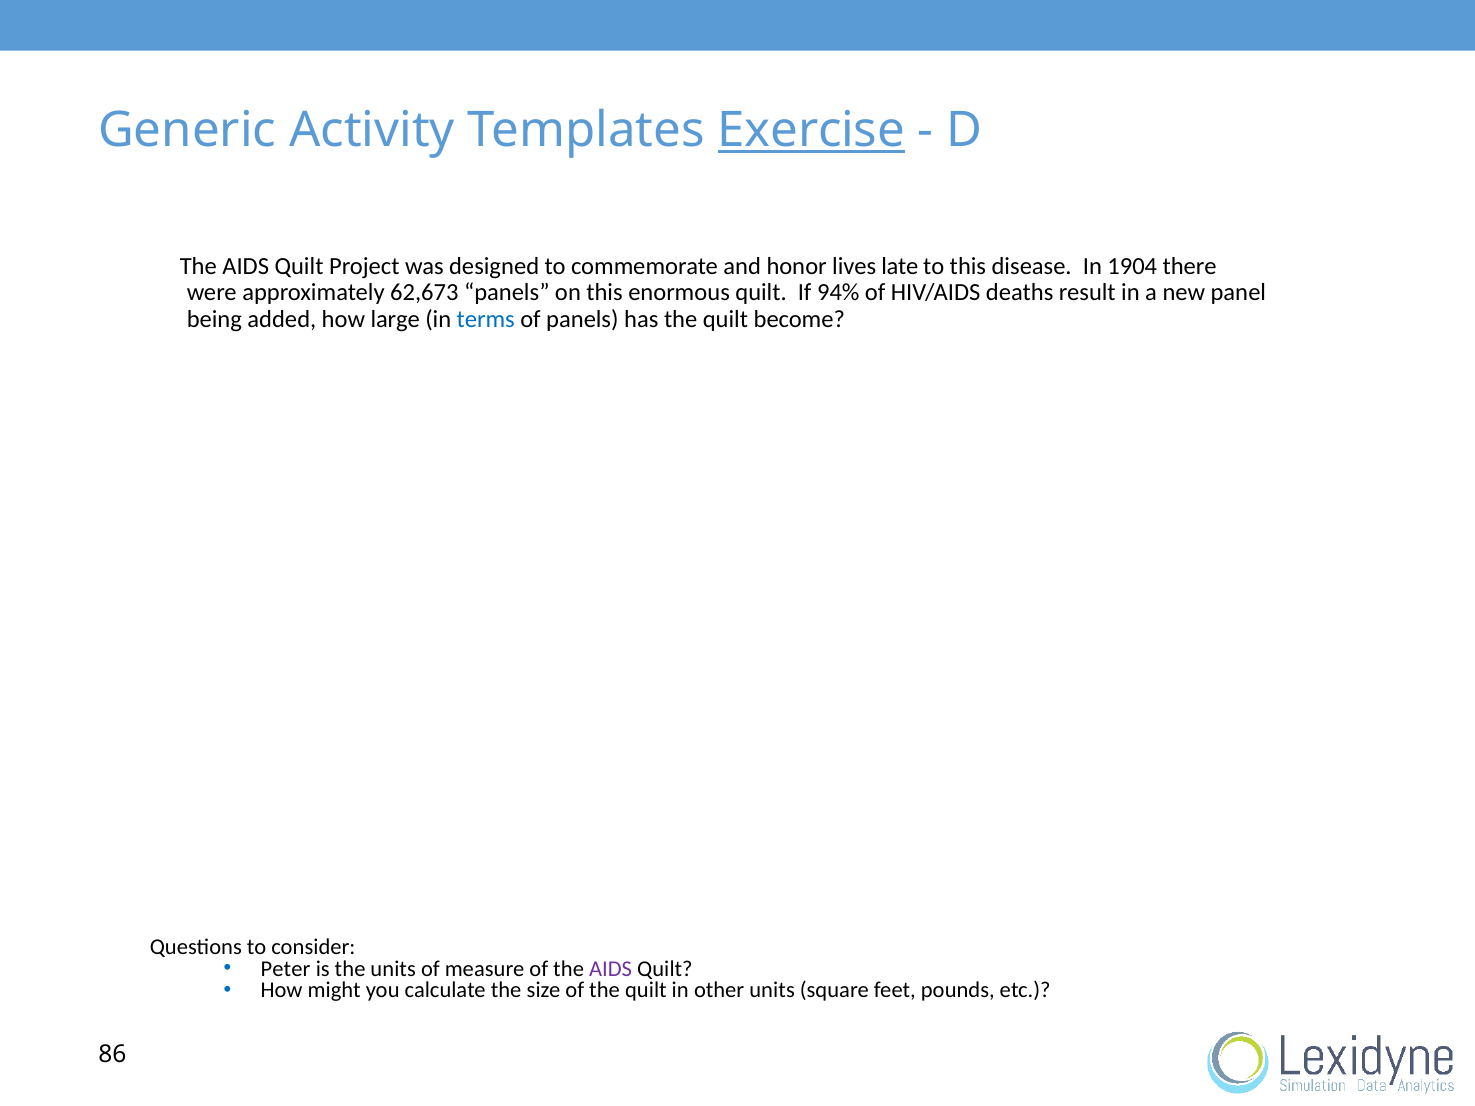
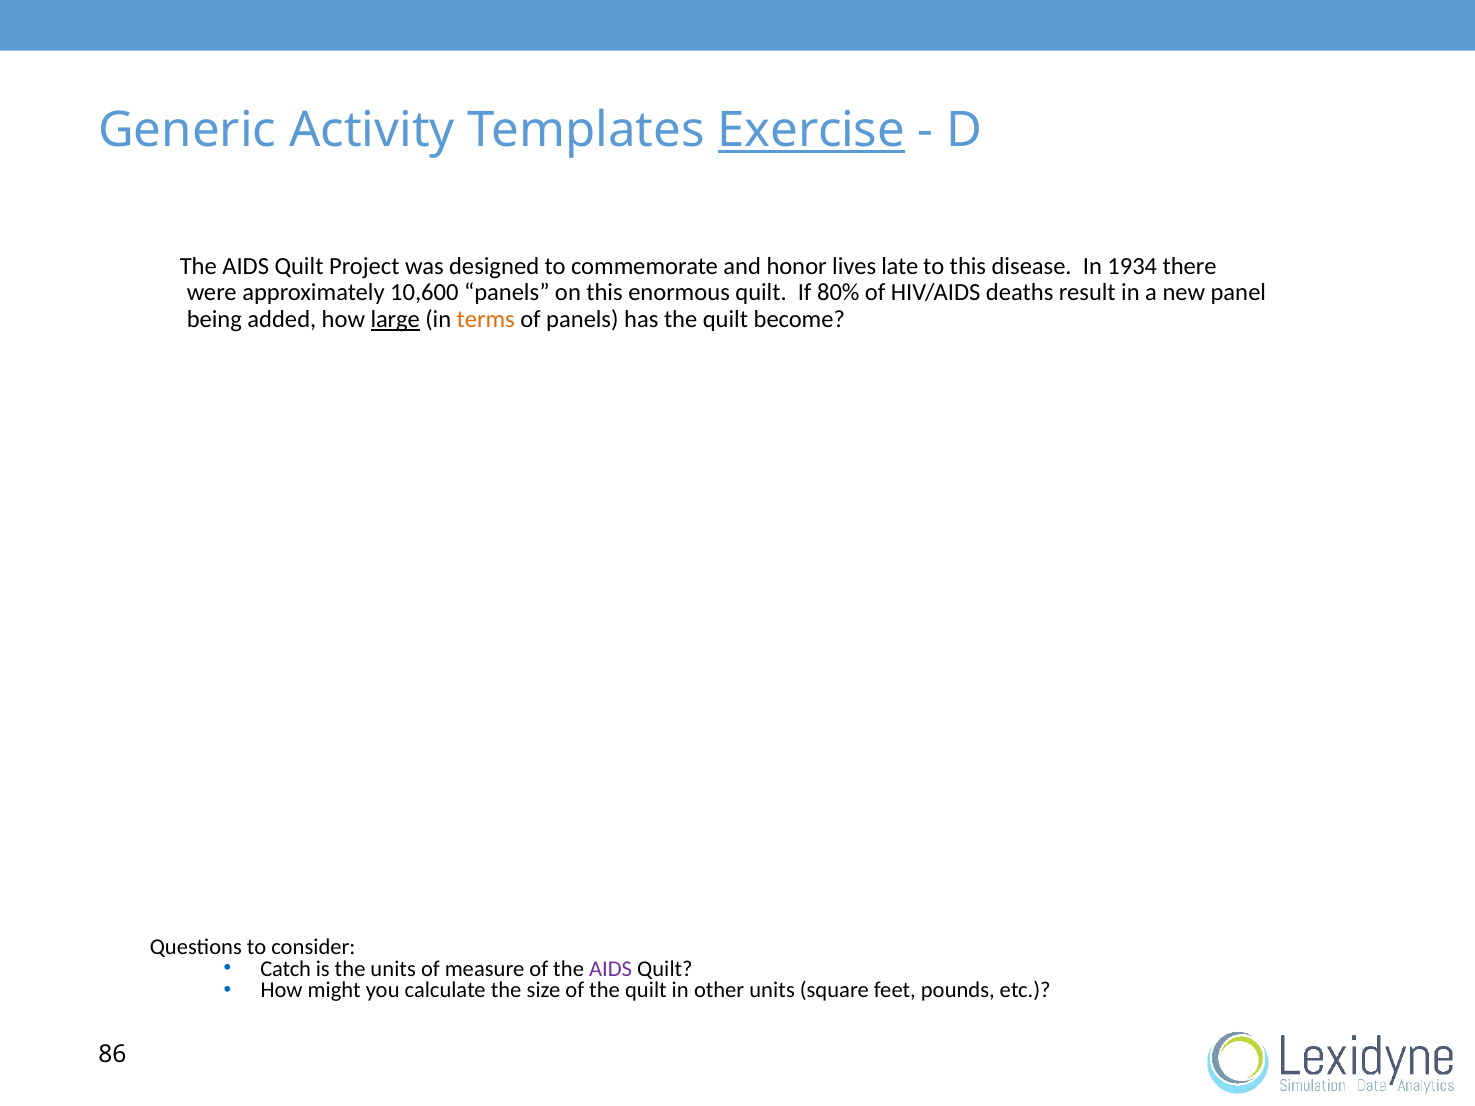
1904: 1904 -> 1934 (1132, 266)
62,673: 62,673 -> 10,600 (424, 293)
94%: 94% -> 80% (838, 293)
large underline: none -> present (395, 319)
terms colour: blue -> orange (486, 319)
Peter: Peter -> Catch (286, 969)
